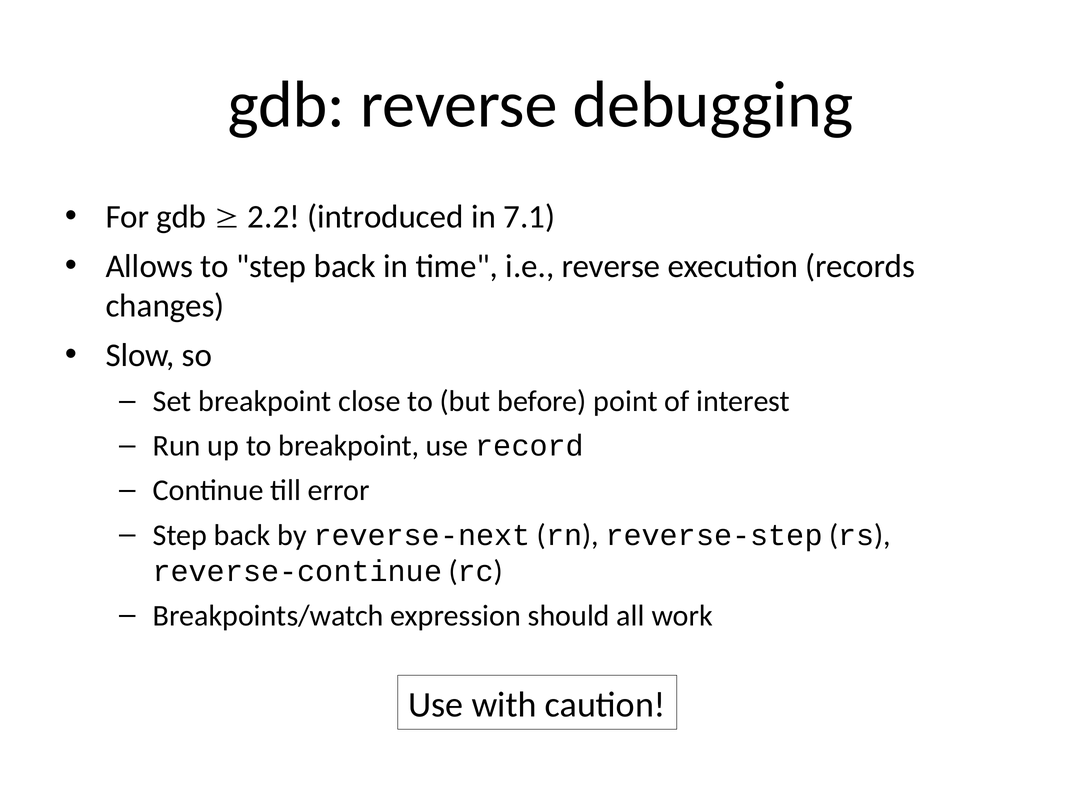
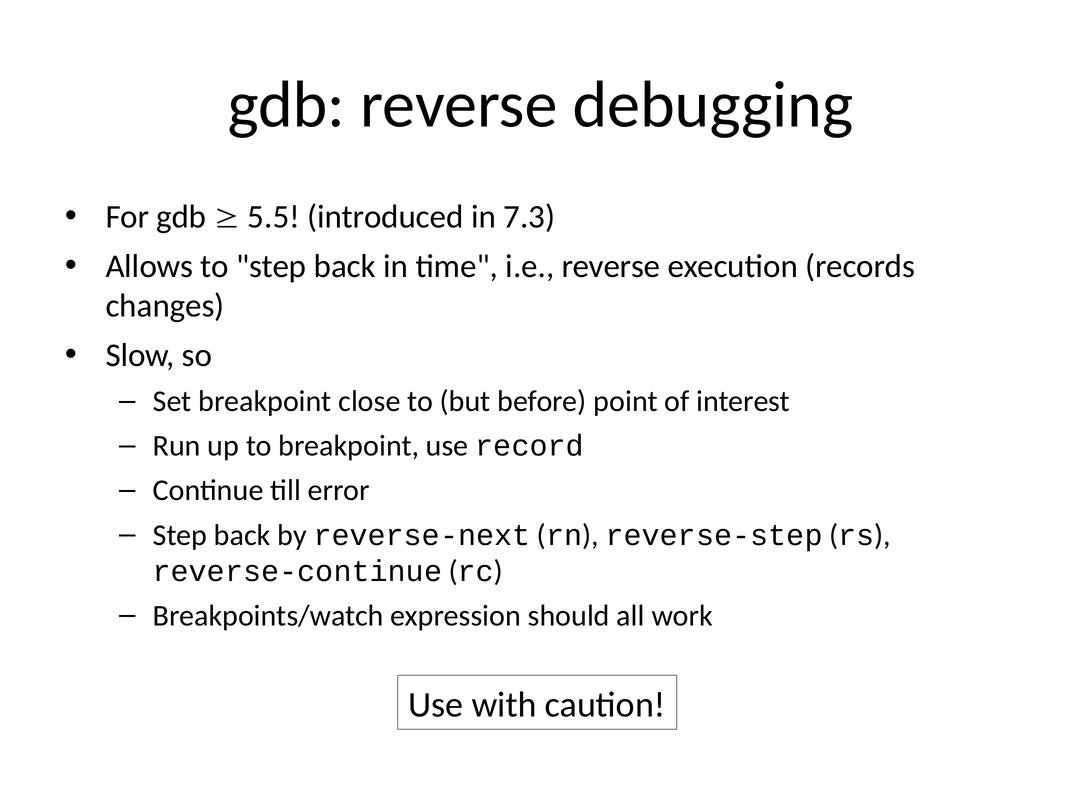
2.2: 2.2 -> 5.5 (274, 217)
7.1: 7.1 -> 7.3 (529, 217)
